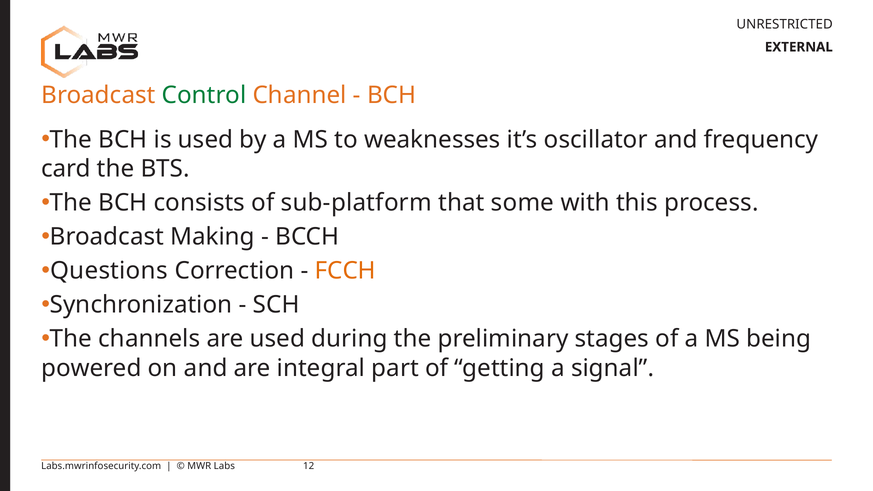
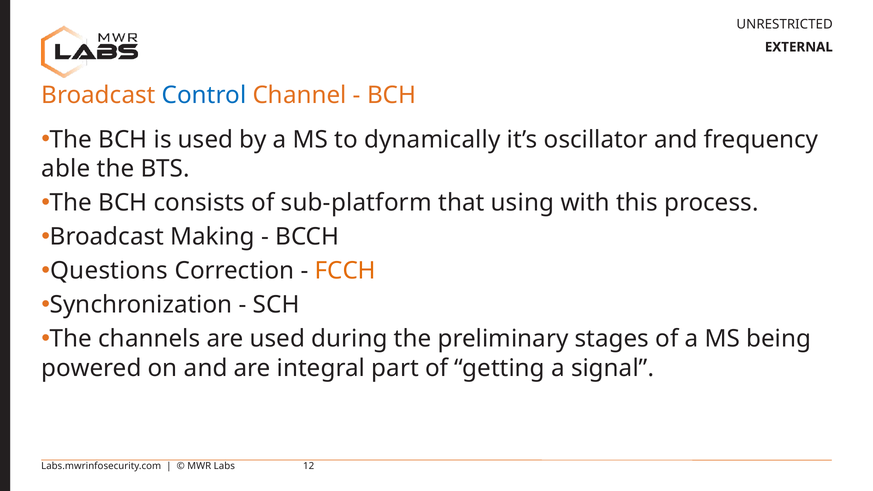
Control colour: green -> blue (204, 95)
weaknesses: weaknesses -> dynamically (432, 140)
card: card -> able (66, 169)
some: some -> using (523, 203)
